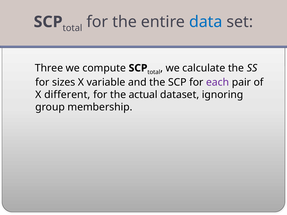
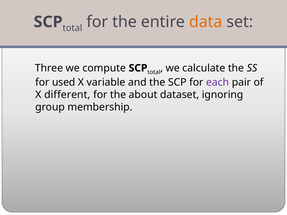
data colour: blue -> orange (206, 22)
sizes: sizes -> used (64, 82)
actual: actual -> about (143, 95)
